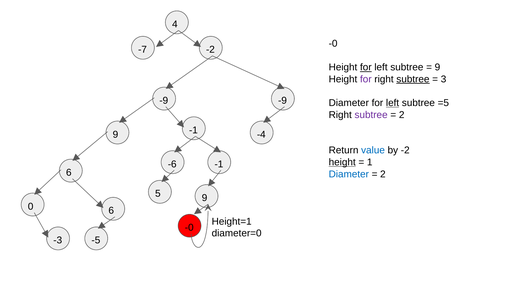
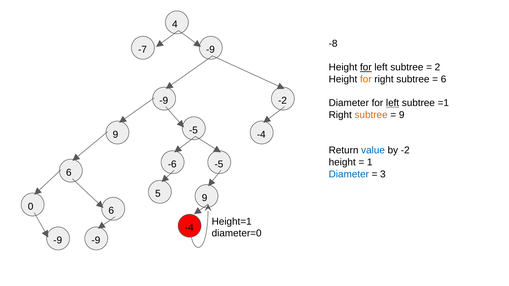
-0: -0 -> -8 (333, 44)
-7 -2: -2 -> -9 (210, 50)
9: 9 -> 2 (437, 67)
for colour: purple -> orange (366, 79)
subtree underline: present -> none (413, 79)
3: 3 -> 6 (444, 79)
-9 -9: -9 -> -2 (283, 101)
=5: =5 -> =1 (443, 103)
subtree colour: purple -> orange (371, 115)
2: 2 -> 9 (402, 115)
9 -1: -1 -> -5 (193, 130)
height underline: present -> none (342, 162)
-1: -1 -> -5 (219, 164)
2: 2 -> 3 (383, 174)
-0: -0 -> -4 (189, 228)
-3: -3 -> -9 (58, 241)
-5: -5 -> -9 (96, 241)
